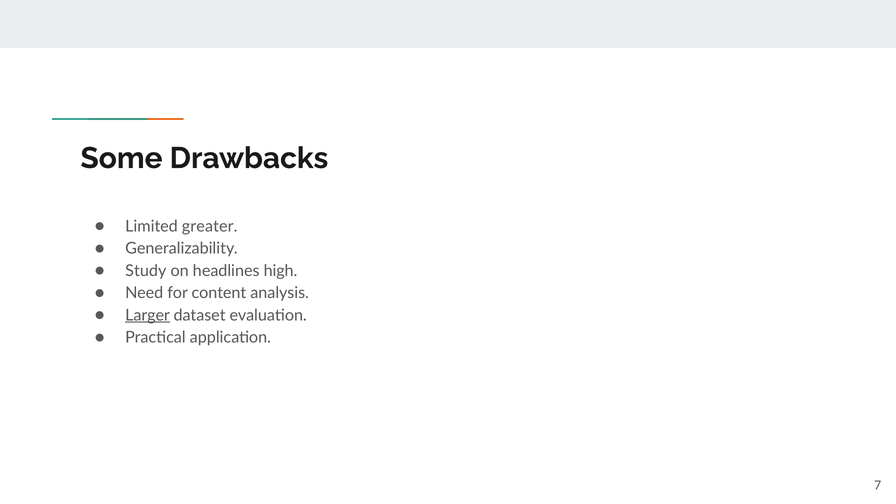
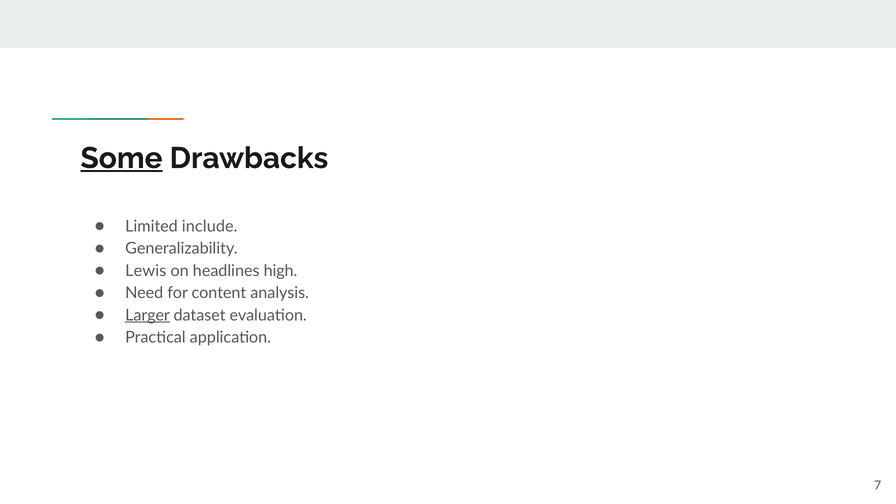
Some underline: none -> present (121, 158)
greater: greater -> include (210, 226)
Study: Study -> Lewis (146, 271)
